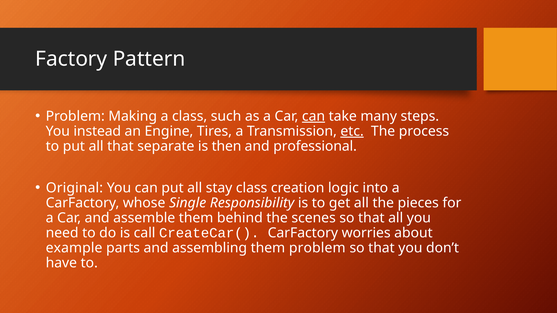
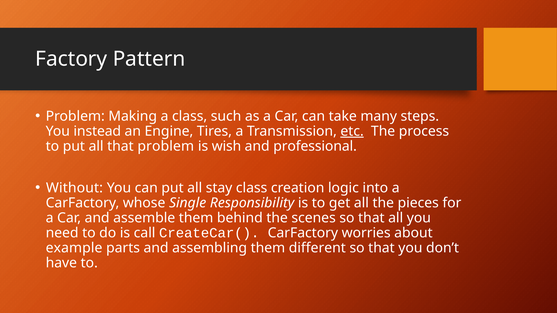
can underline: present -> none (314, 116)
that separate: separate -> problem (166, 146)
then: then -> wish (227, 146)
Original: Original -> Without (74, 188)
them problem: problem -> different (317, 248)
